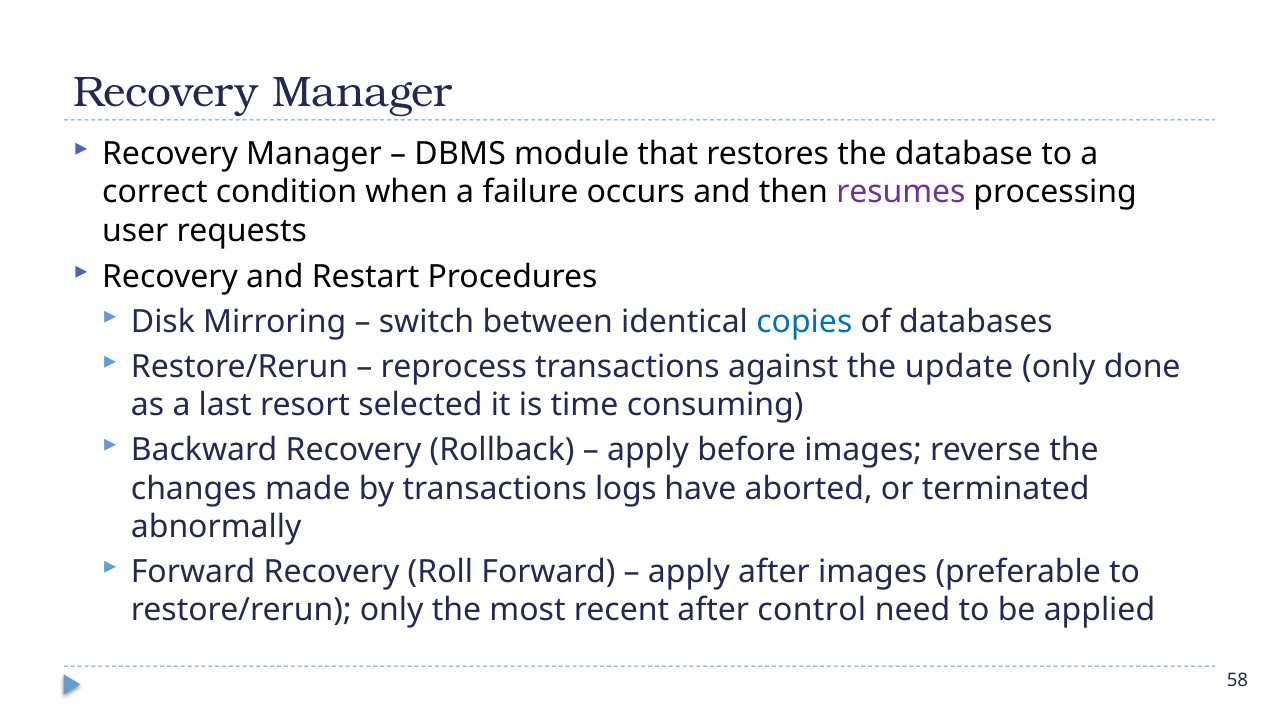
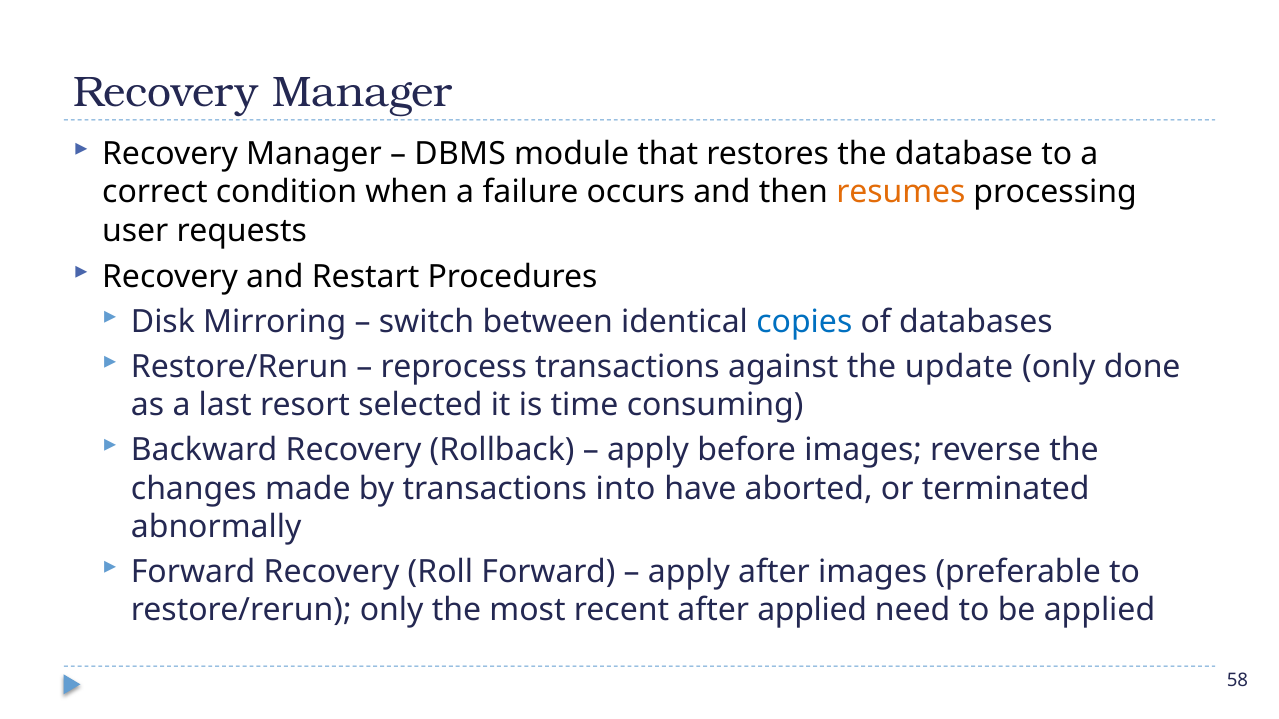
resumes colour: purple -> orange (901, 192)
logs: logs -> into (626, 489)
after control: control -> applied (812, 611)
